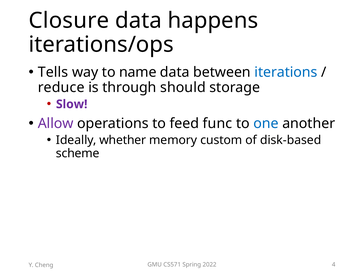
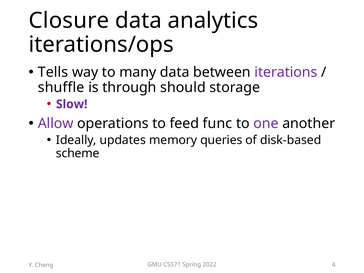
happens: happens -> analytics (213, 20)
name: name -> many (138, 72)
iterations colour: blue -> purple (286, 72)
reduce: reduce -> shuffle (61, 87)
one colour: blue -> purple (266, 123)
whether: whether -> updates (123, 140)
custom: custom -> queries (221, 140)
